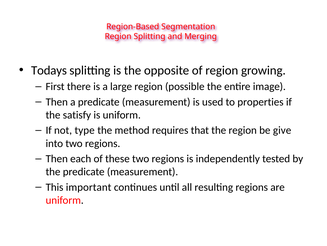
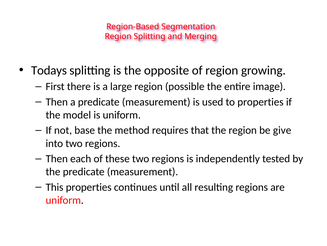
satisfy: satisfy -> model (77, 115)
type: type -> base (85, 130)
This important: important -> properties (89, 187)
